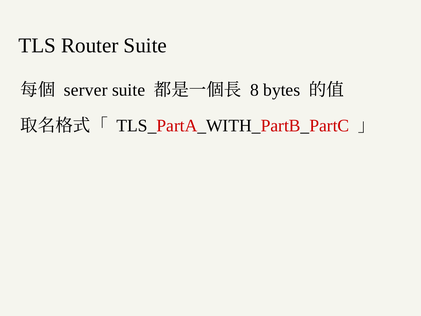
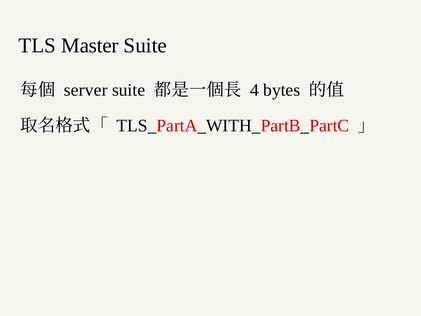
Router: Router -> Master (90, 46)
8: 8 -> 4 (254, 90)
